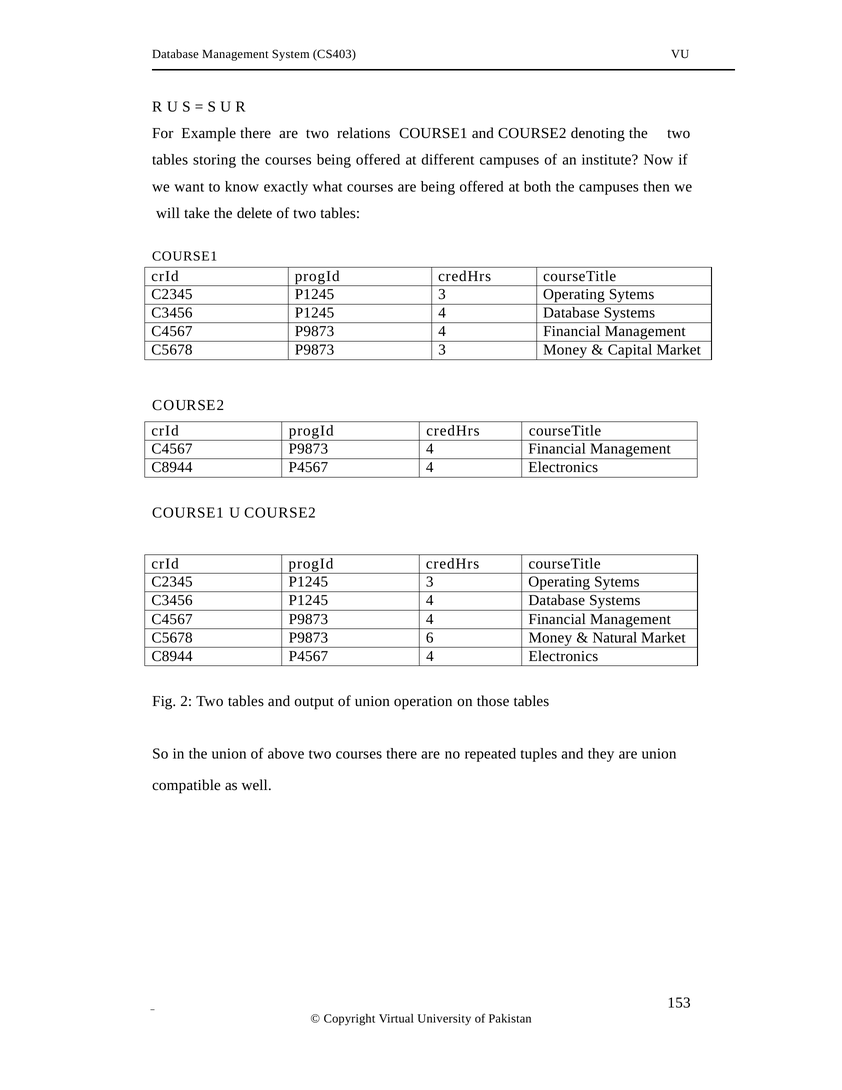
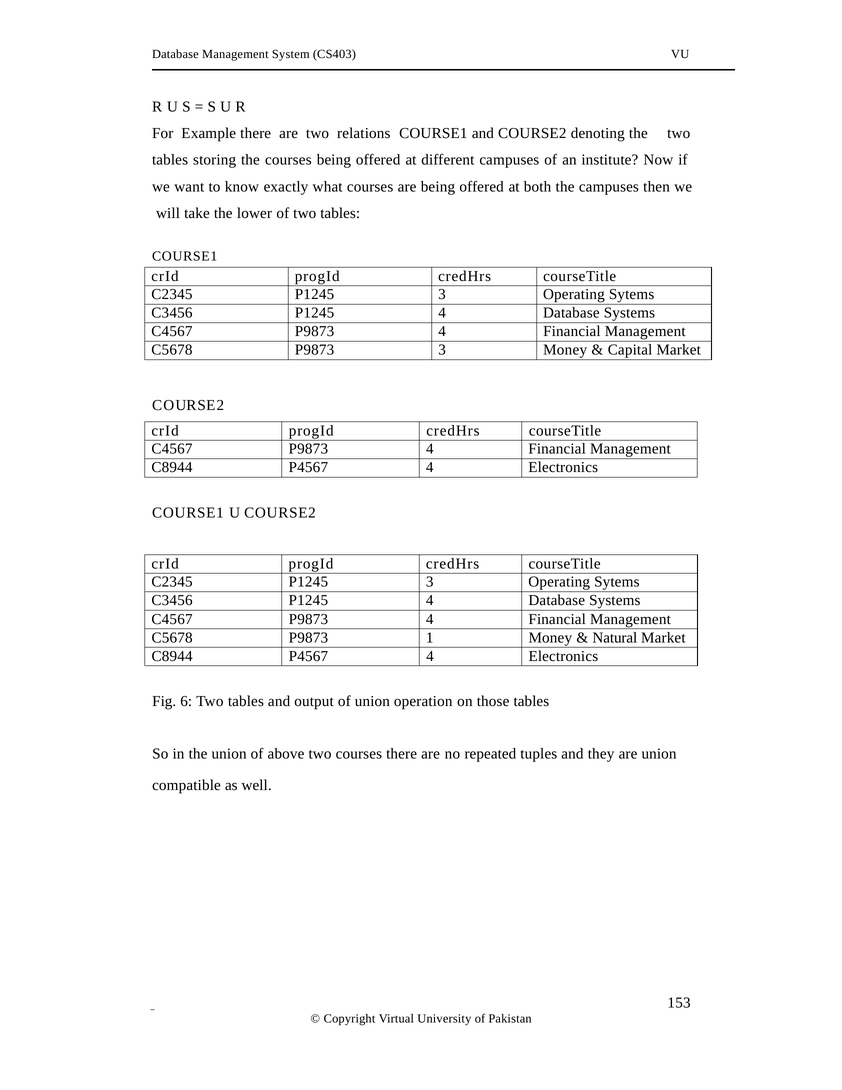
delete: delete -> lower (254, 213)
6: 6 -> 1 (430, 637)
2: 2 -> 6 (186, 701)
